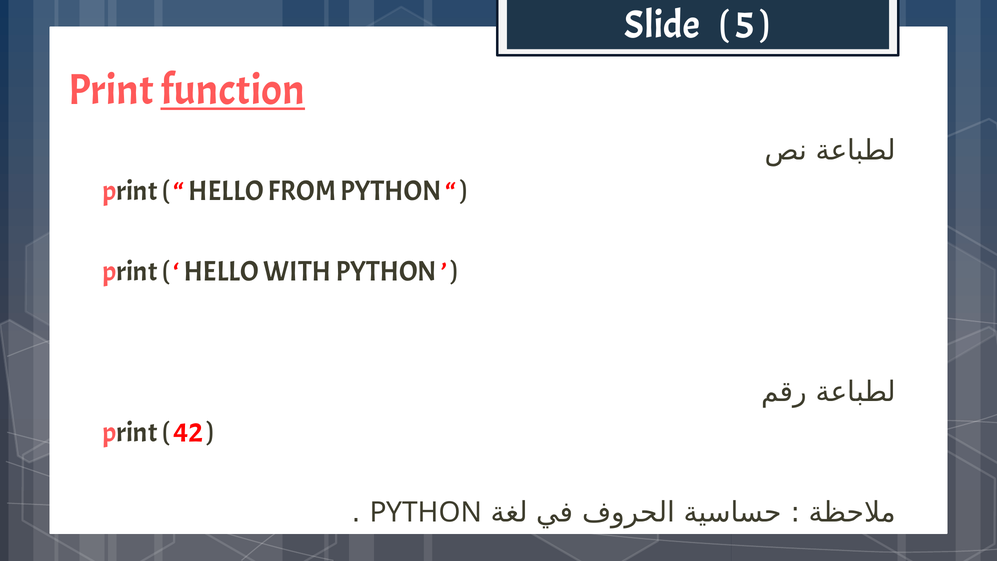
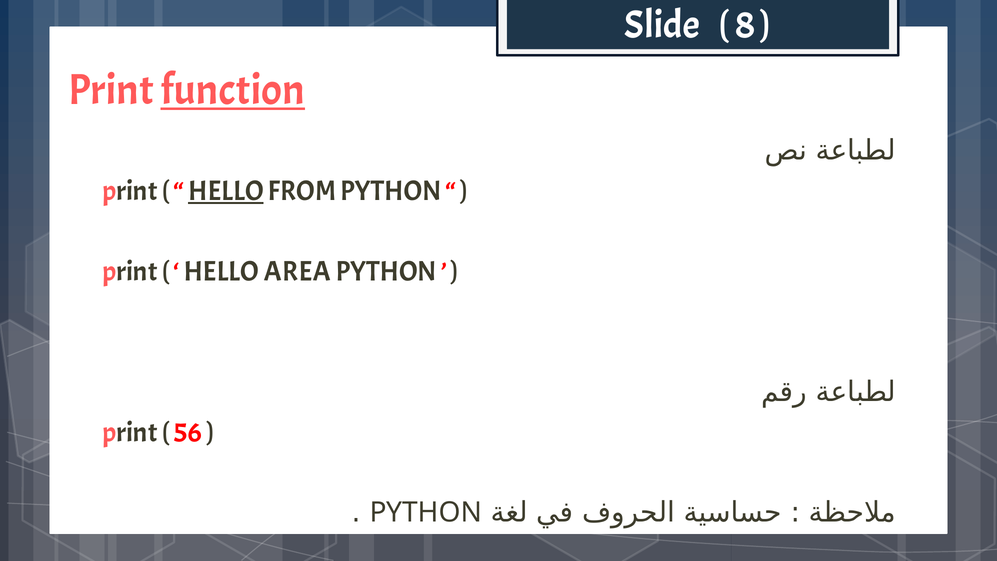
5: 5 -> 8 (745, 25)
HELLO underline: none -> present (226, 191)
WITH: WITH -> AREA (297, 272)
42: 42 -> 56 (188, 432)
